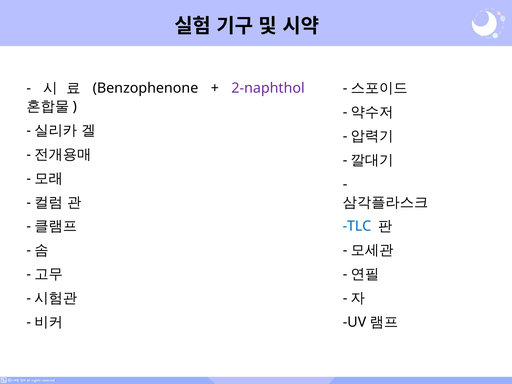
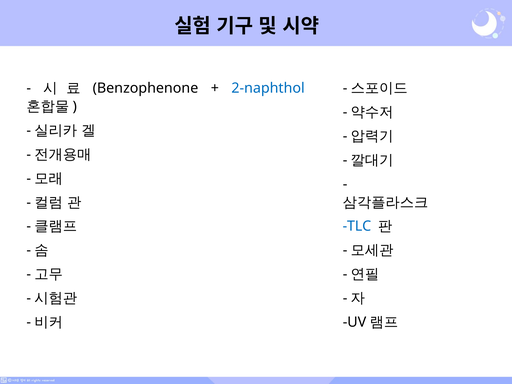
2-naphthol colour: purple -> blue (268, 88)
